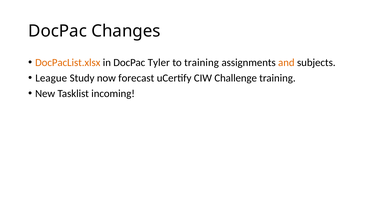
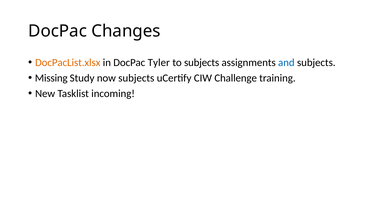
to training: training -> subjects (202, 63)
and colour: orange -> blue (286, 63)
League: League -> Missing (51, 78)
now forecast: forecast -> subjects (136, 78)
